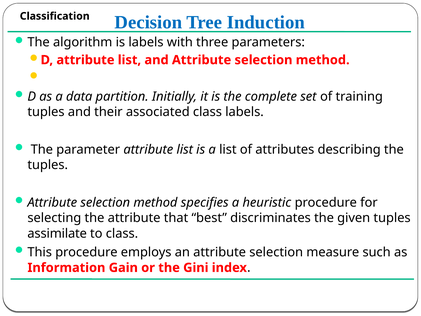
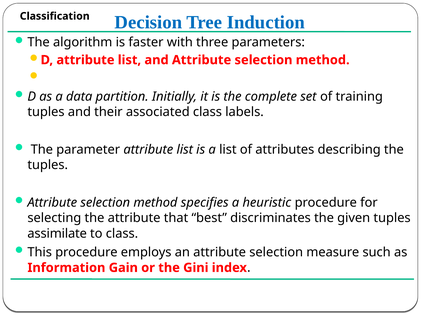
is labels: labels -> faster (146, 42)
